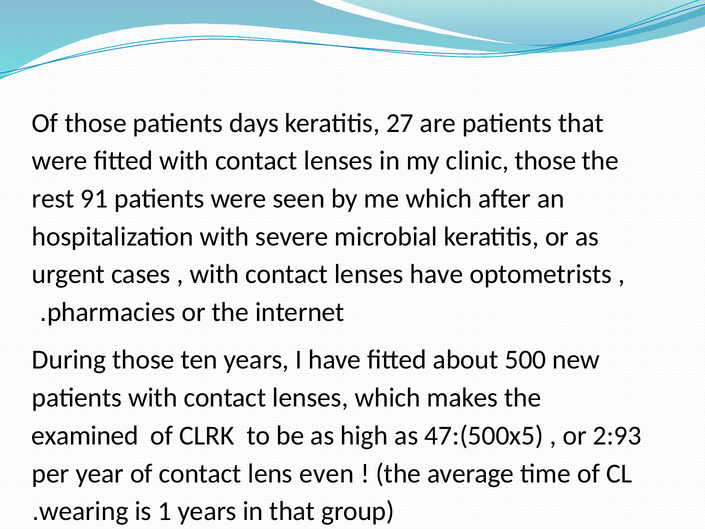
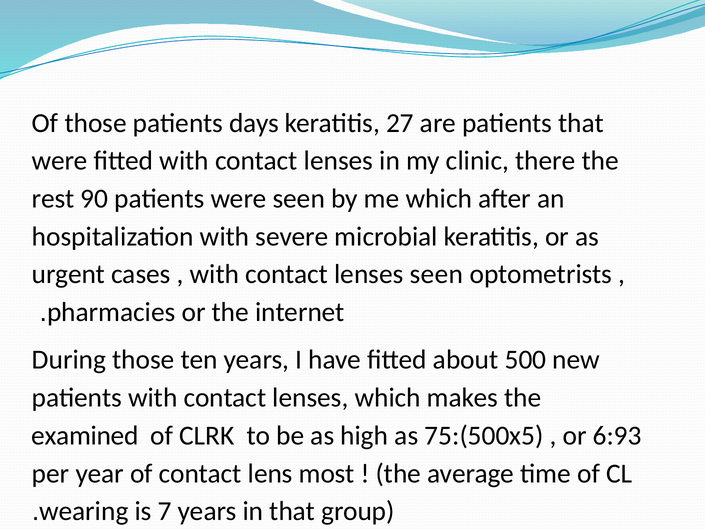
clinic those: those -> there (545, 161)
91: 91 -> 90 (94, 199)
lenses have: have -> seen (436, 274)
47:(500x5: 47:(500x5 -> 75:(500x5 (484, 435)
2:93: 2:93 -> 6:93 (617, 435)
even: even -> most (327, 473)
1: 1 -> 7 (165, 511)
